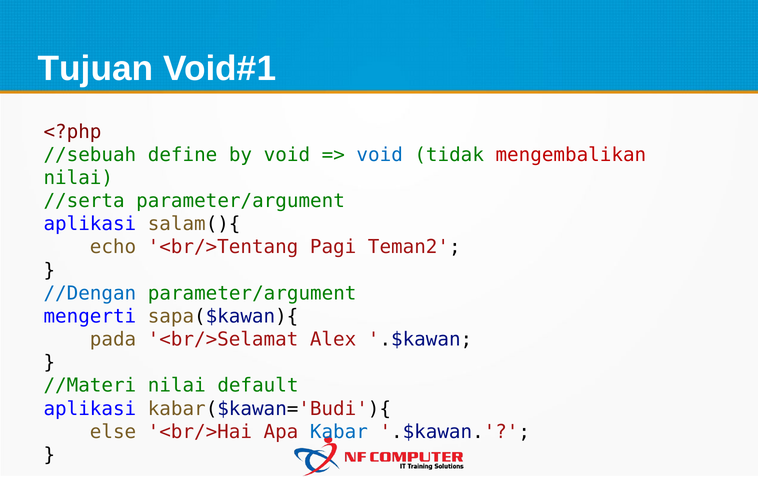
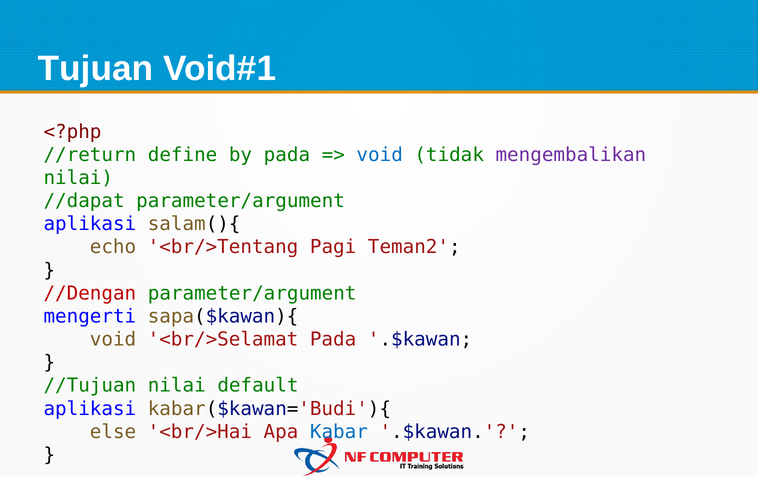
//sebuah: //sebuah -> //return (90, 155)
by void: void -> pada (287, 155)
mengembalikan colour: red -> purple (571, 155)
//serta: //serta -> //dapat (84, 201)
//Dengan colour: blue -> red (90, 294)
pada: pada -> void (113, 340)
<br/>Selamat Alex: Alex -> Pada (333, 340)
//Materi: //Materi -> //Tujuan (90, 386)
